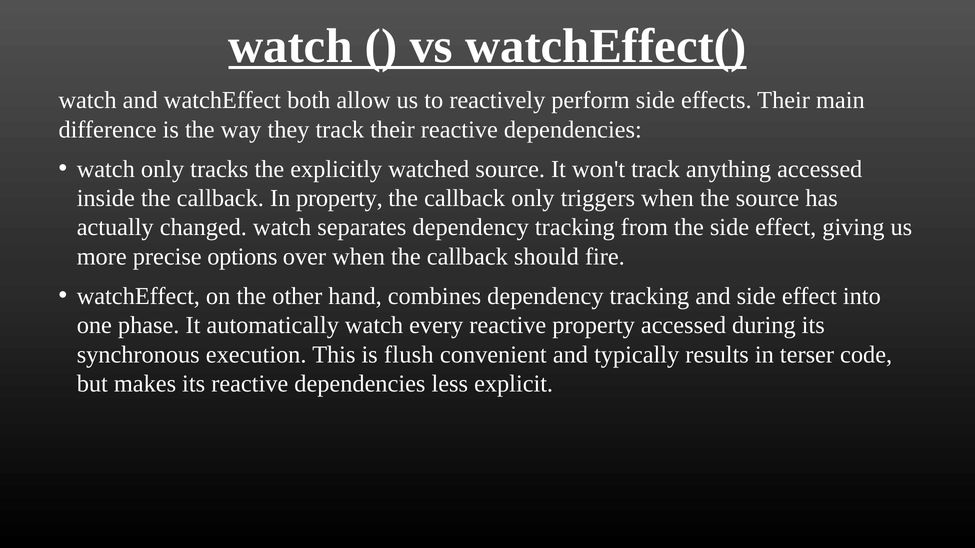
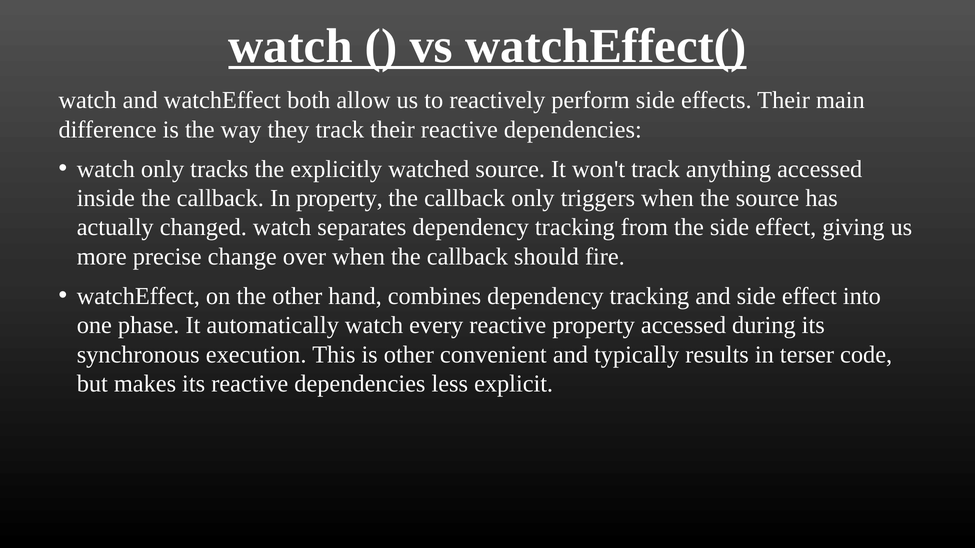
options: options -> change (242, 257)
is flush: flush -> other (409, 355)
